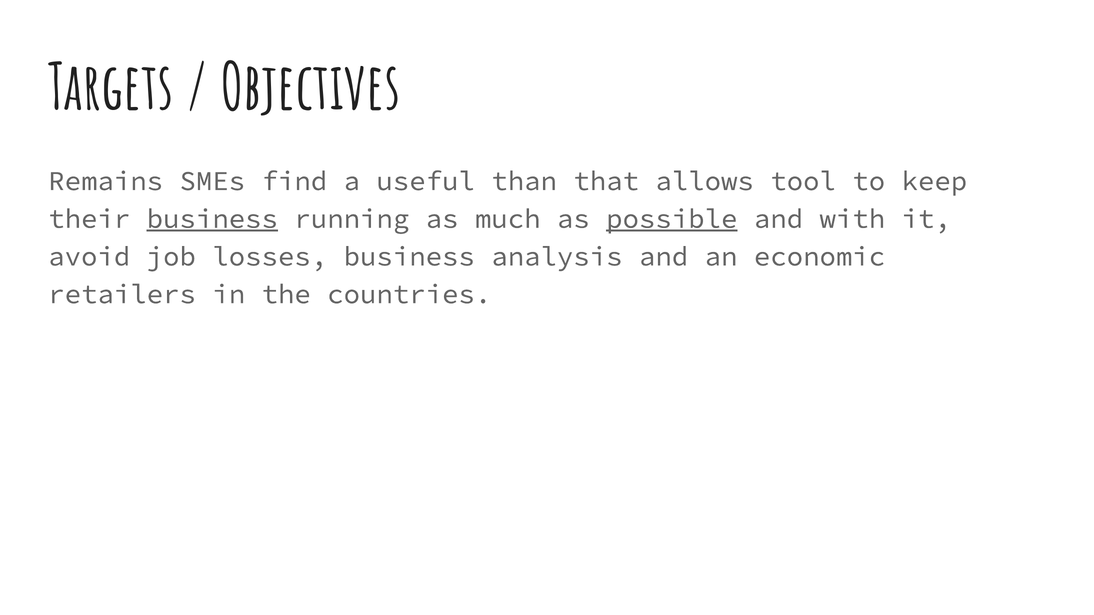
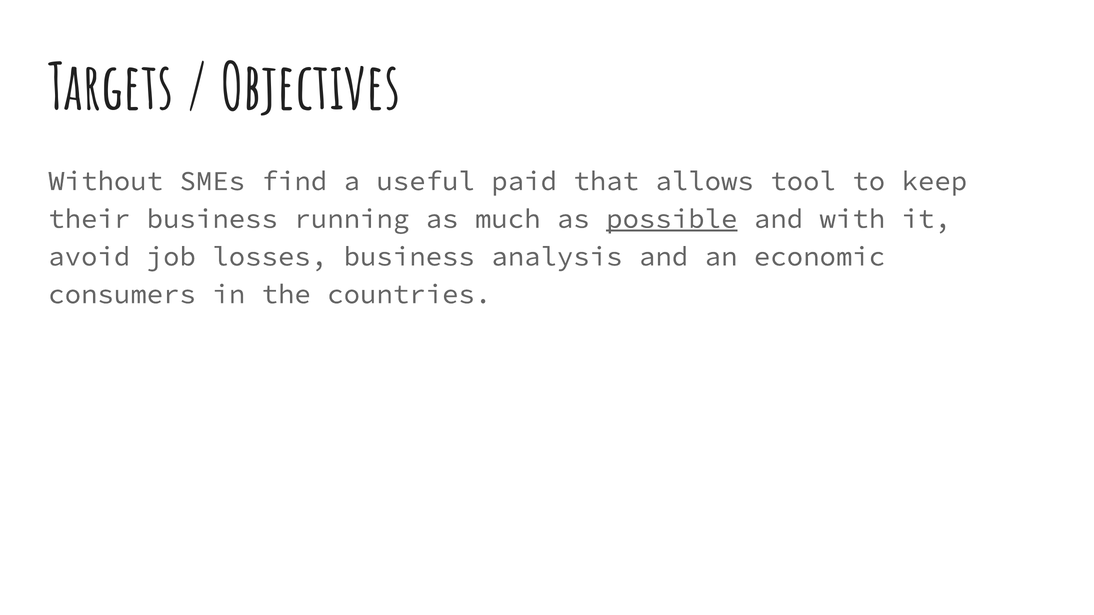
Remains: Remains -> Without (106, 181)
than: than -> paid (524, 181)
business underline: present -> none (212, 219)
retailers: retailers -> consumers (122, 294)
